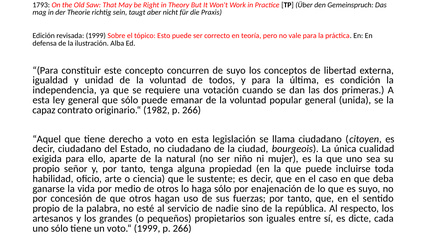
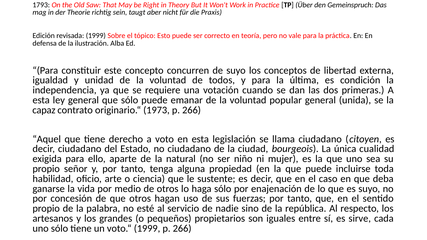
1982: 1982 -> 1973 (156, 110)
dicte: dicte -> sirve (360, 219)
